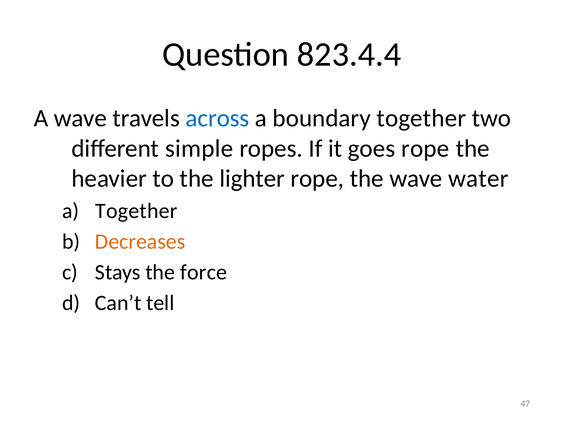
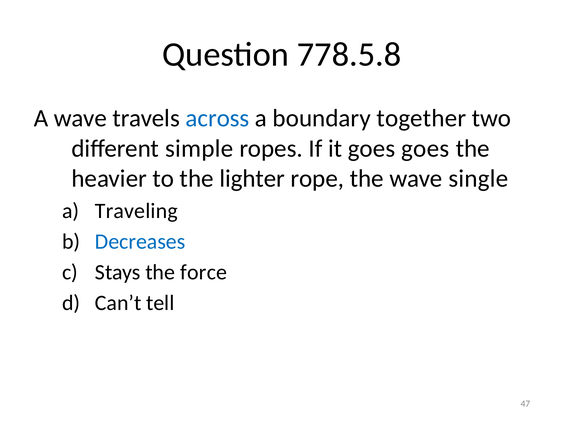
823.4.4: 823.4.4 -> 778.5.8 (349, 55)
goes rope: rope -> goes (425, 148)
water: water -> single (478, 178)
a Together: Together -> Traveling (136, 211)
Decreases colour: orange -> blue (140, 242)
